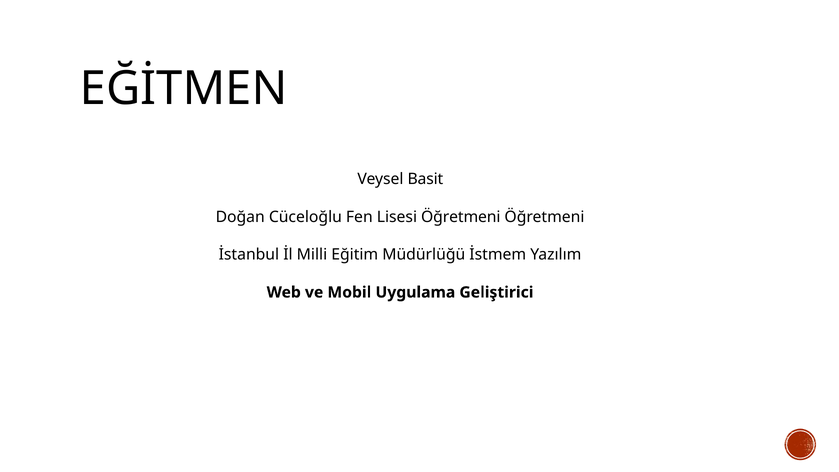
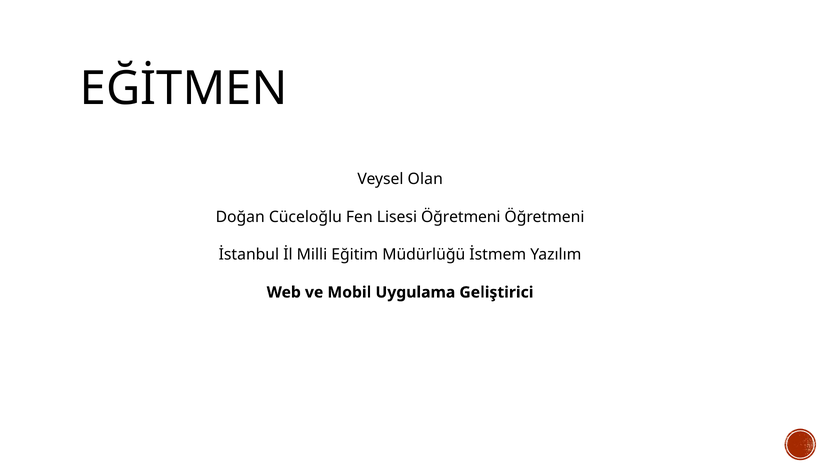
Basit: Basit -> Olan (425, 179)
